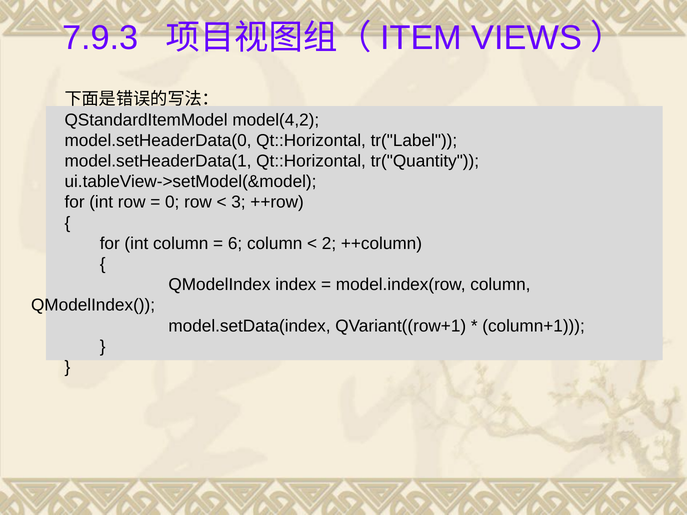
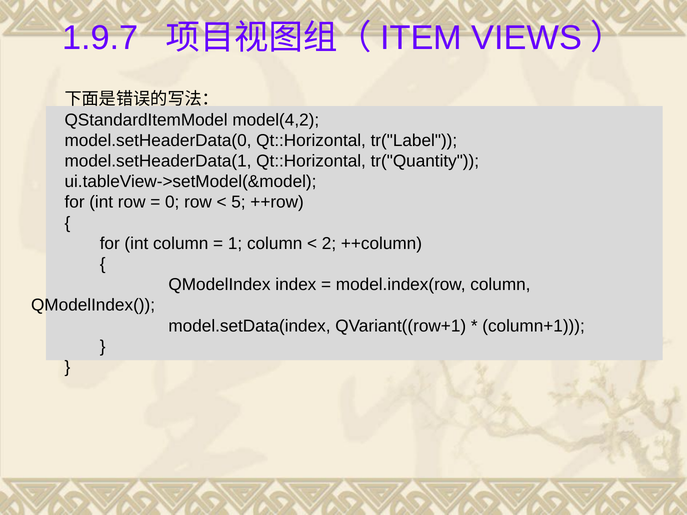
7.9.3: 7.9.3 -> 1.9.7 (100, 38)
3: 3 -> 5 (238, 202)
6: 6 -> 1 (235, 244)
